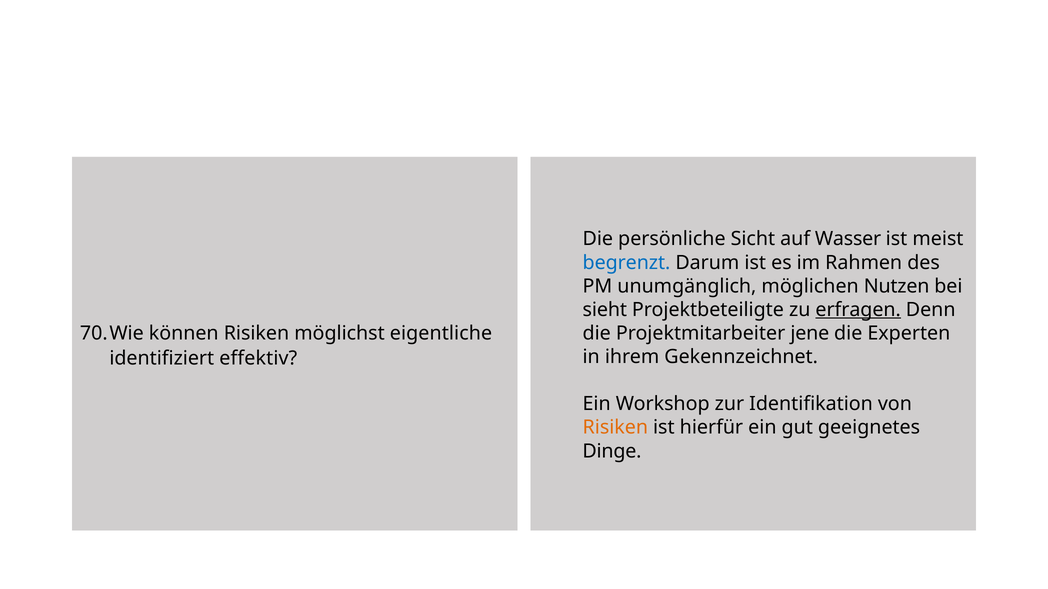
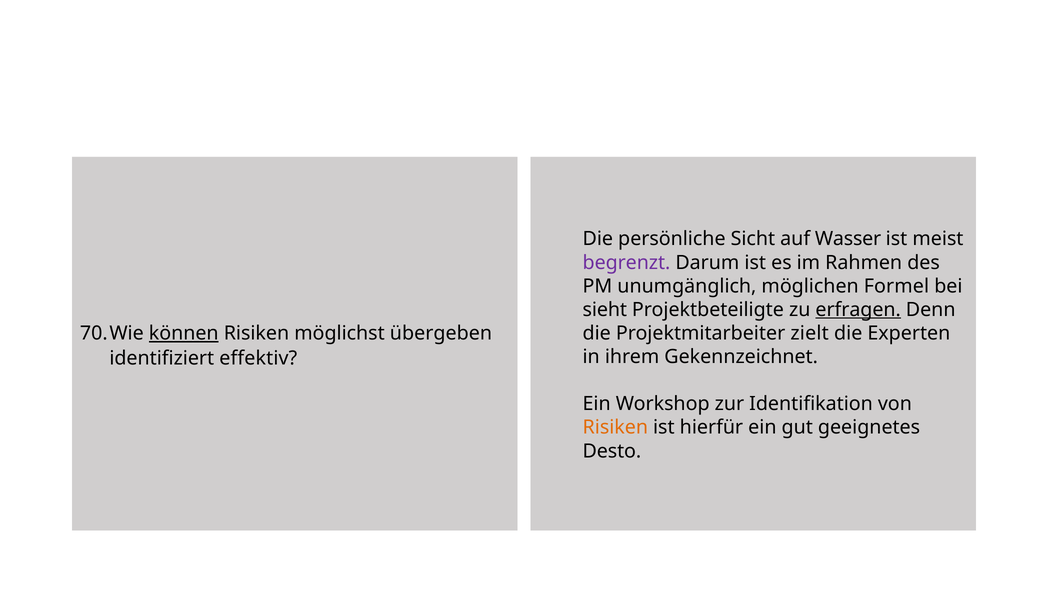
begrenzt colour: blue -> purple (626, 263)
Nutzen: Nutzen -> Formel (896, 286)
können underline: none -> present (184, 334)
eigentliche: eigentliche -> übergeben (441, 334)
jene: jene -> zielt (810, 334)
Dinge: Dinge -> Desto (612, 451)
